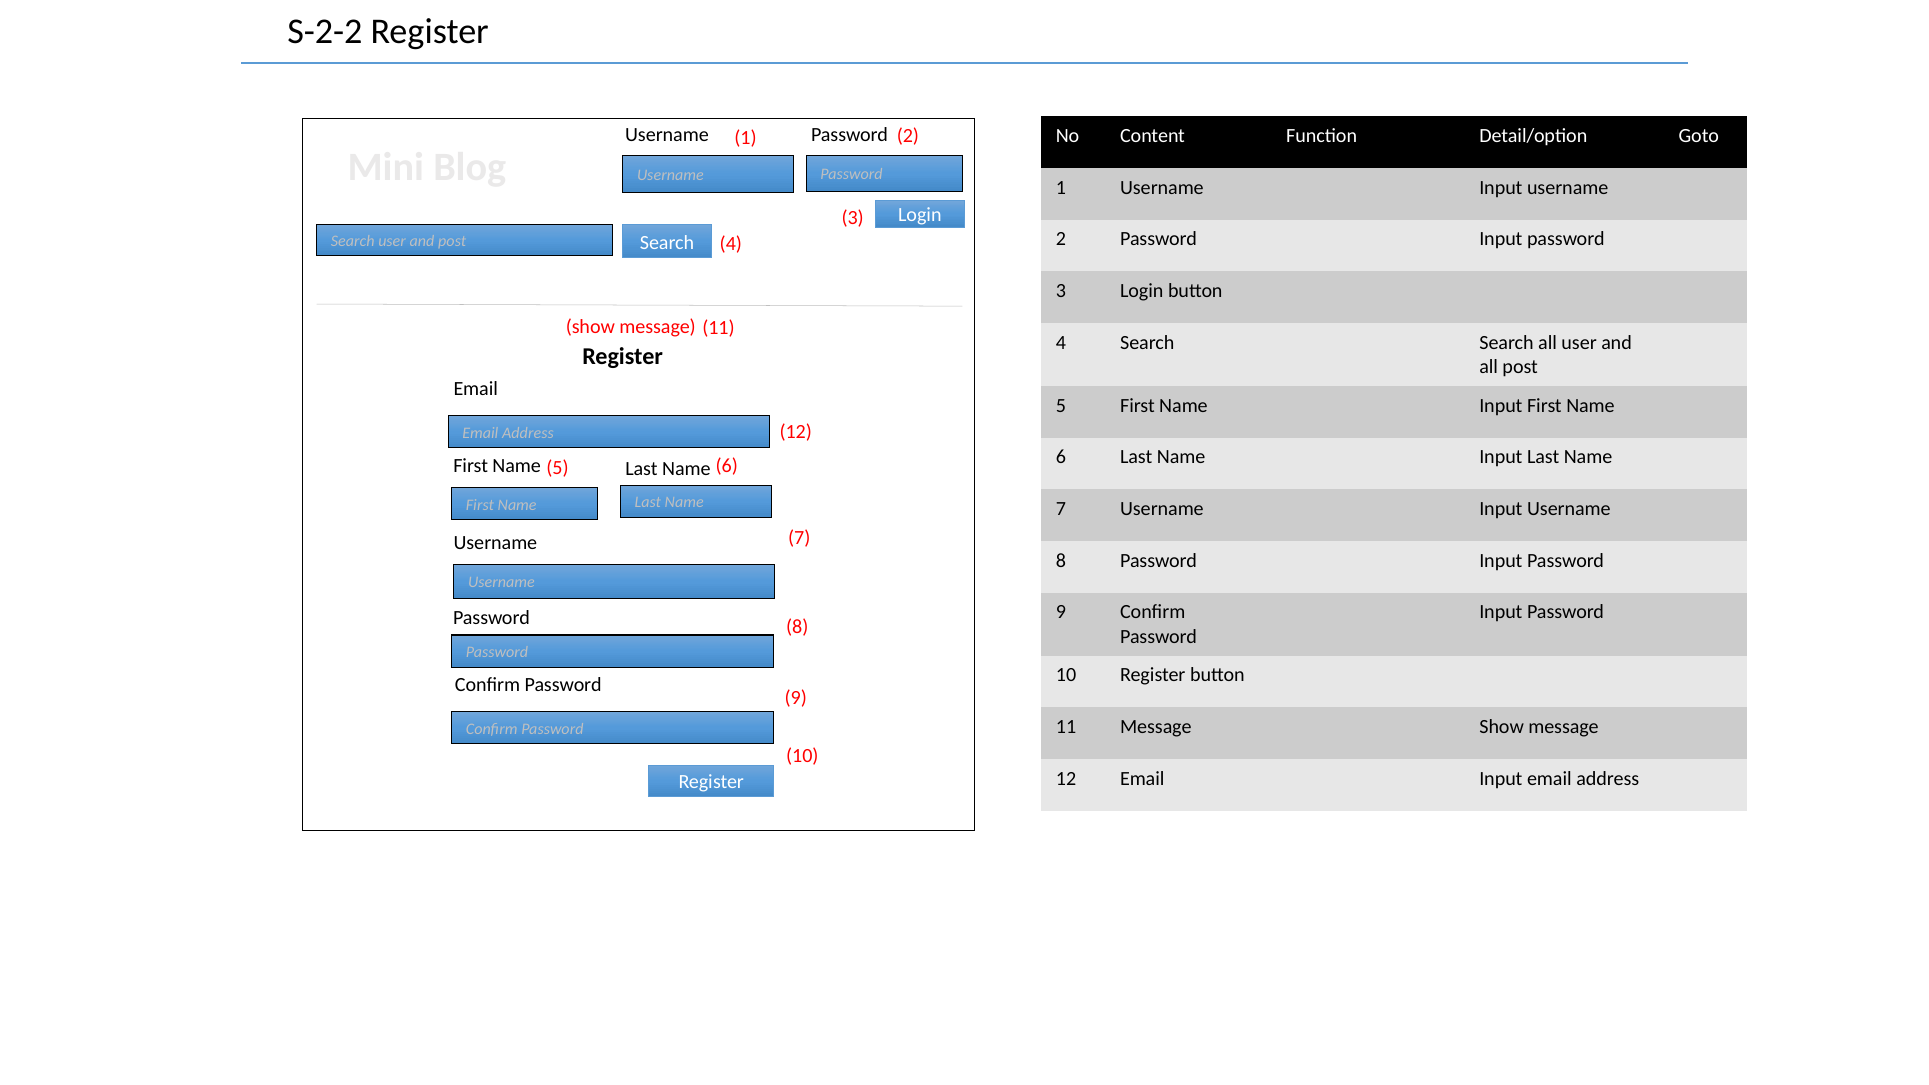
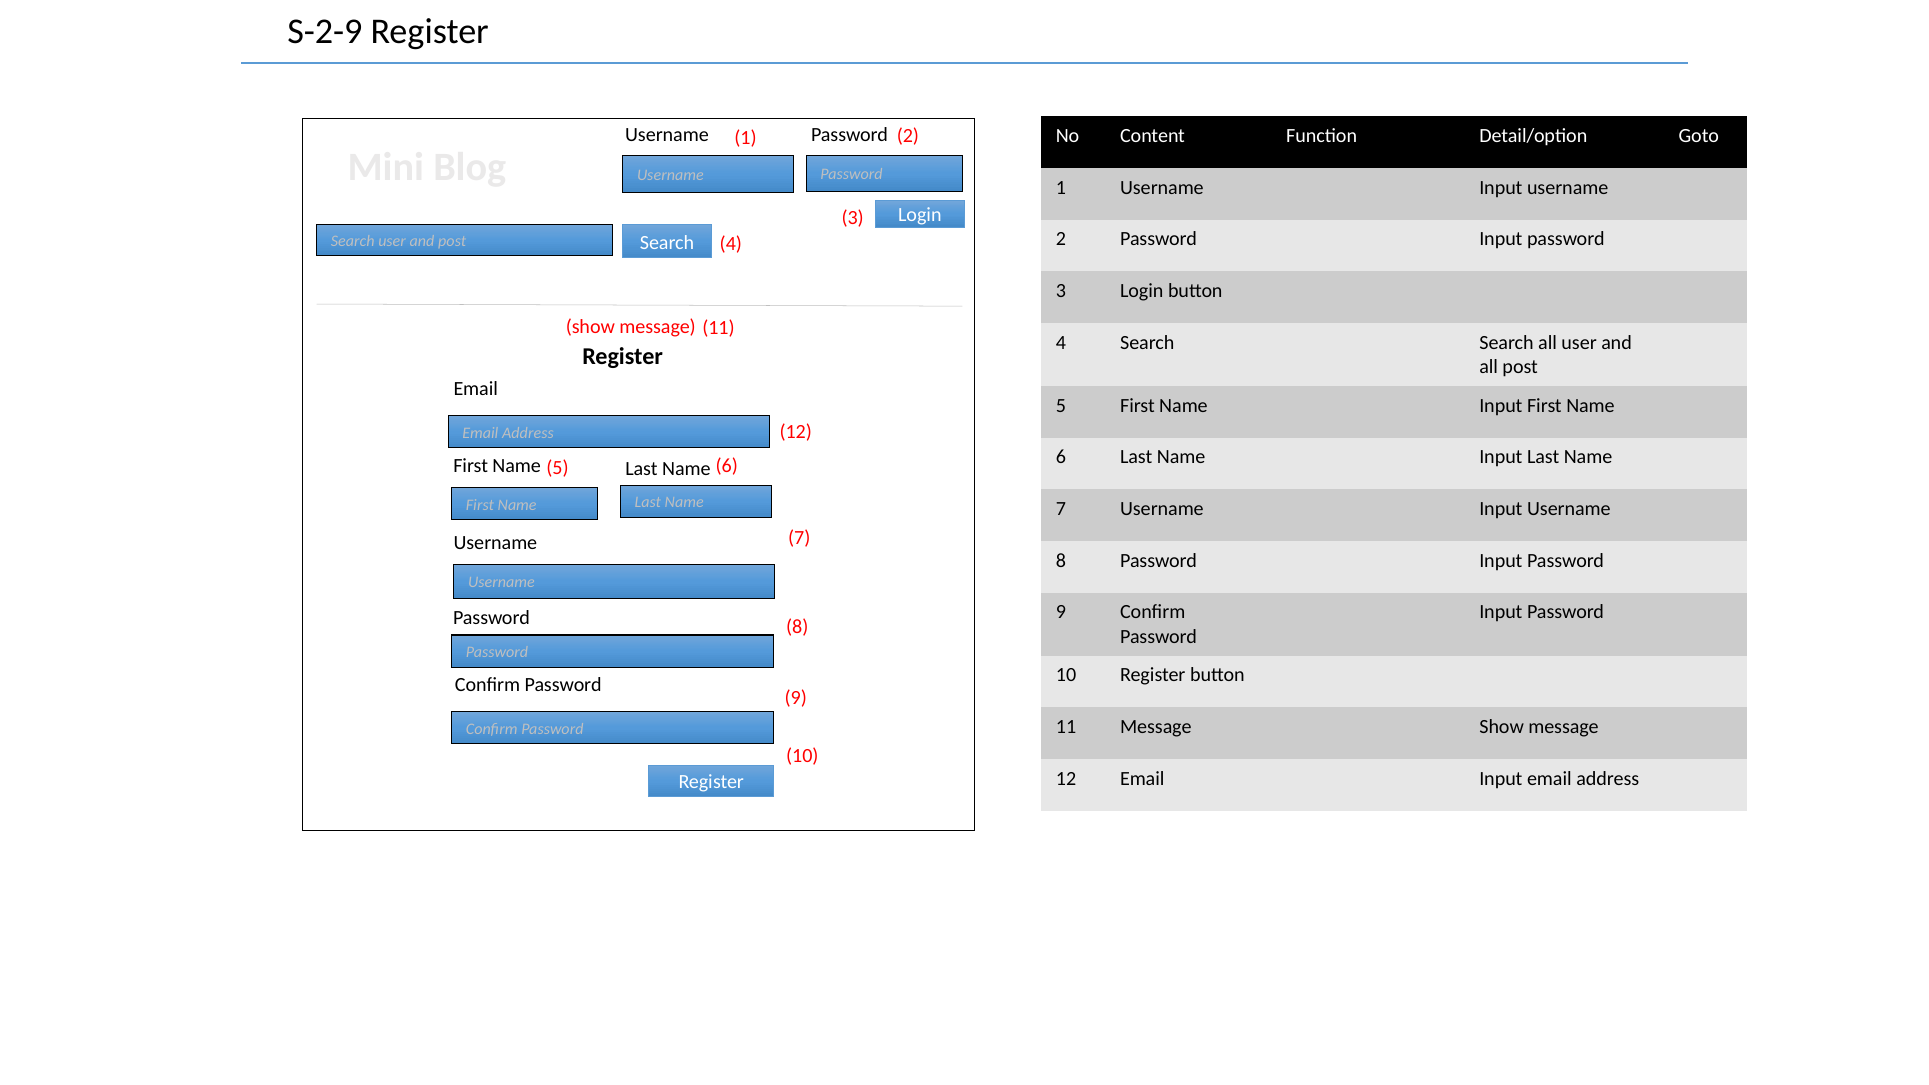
S-2-2: S-2-2 -> S-2-9 (325, 31)
